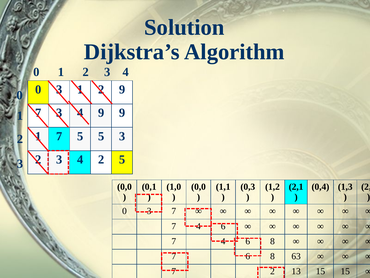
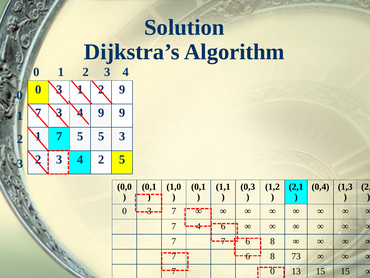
0,0: 0,0 -> 0,1 (198, 187)
4: 4 -> 7 (223, 241)
63: 63 -> 73 (296, 256)
7 2: 2 -> 0 (272, 271)
